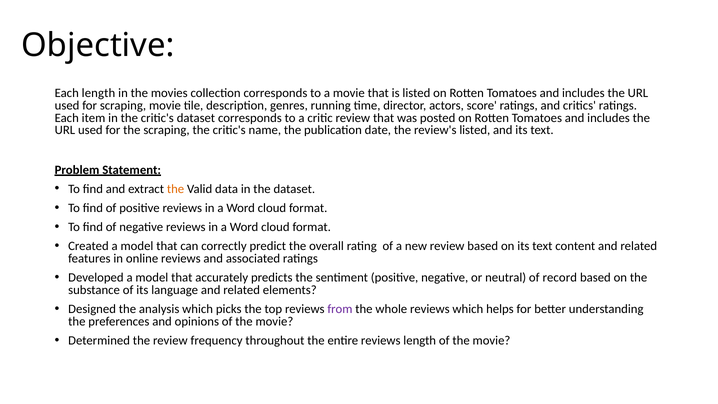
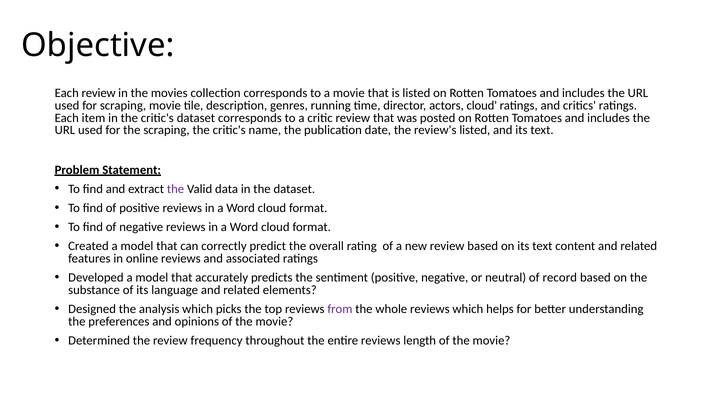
Each length: length -> review (99, 93)
actors score: score -> cloud (482, 106)
the colour: orange -> purple (176, 189)
